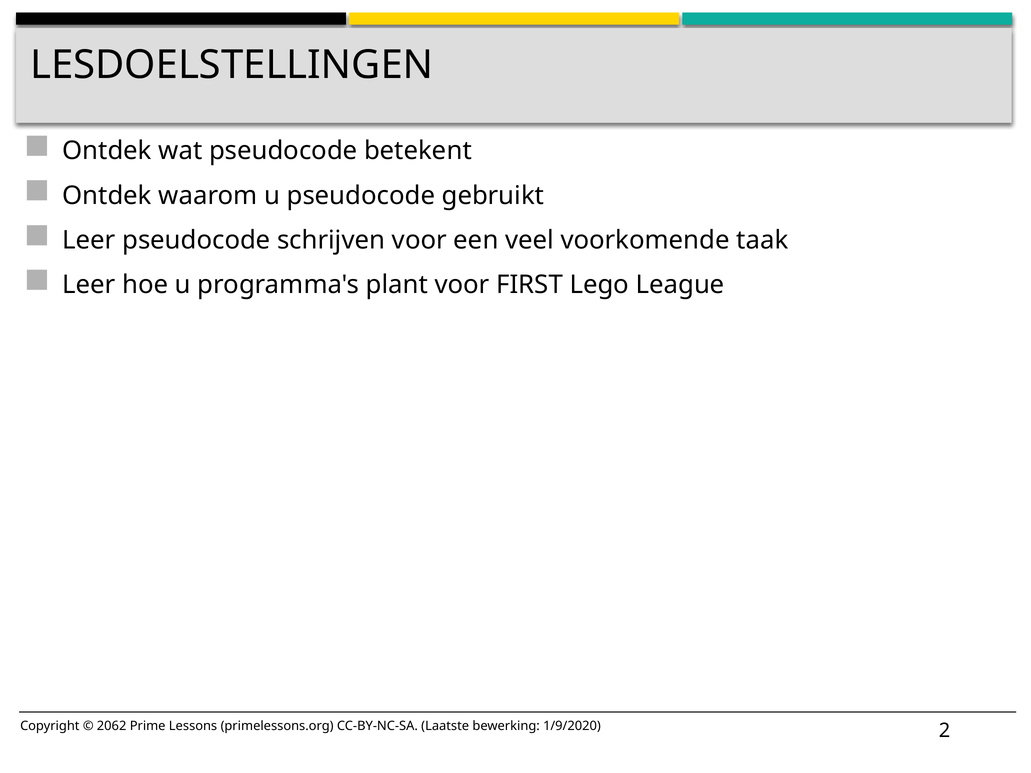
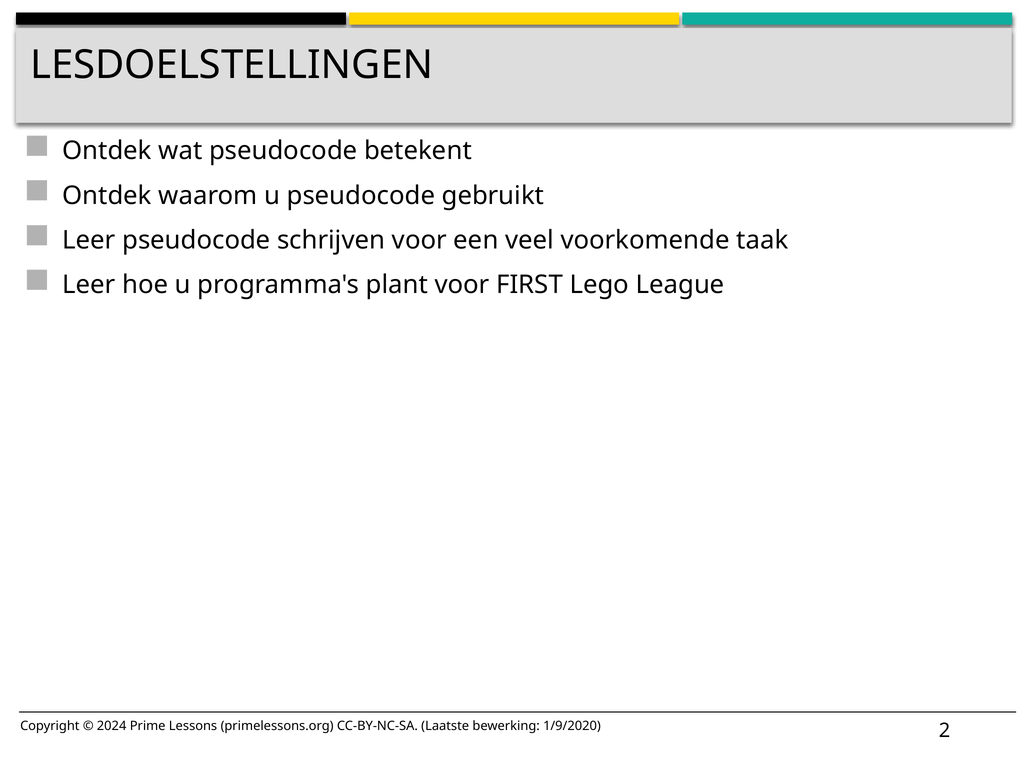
2062: 2062 -> 2024 (112, 726)
